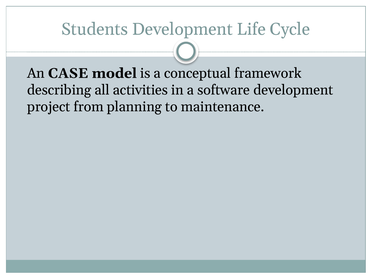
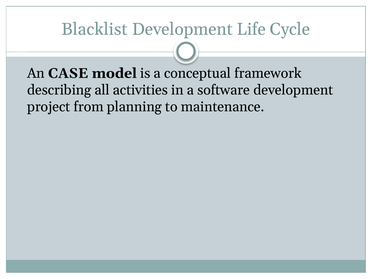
Students: Students -> Blacklist (95, 29)
